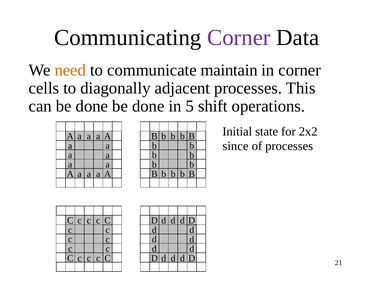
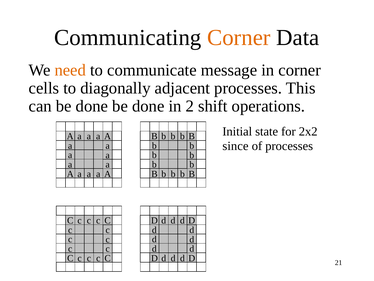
Corner colour: purple -> orange (239, 37)
maintain: maintain -> message (229, 70)
5: 5 -> 2 (190, 106)
